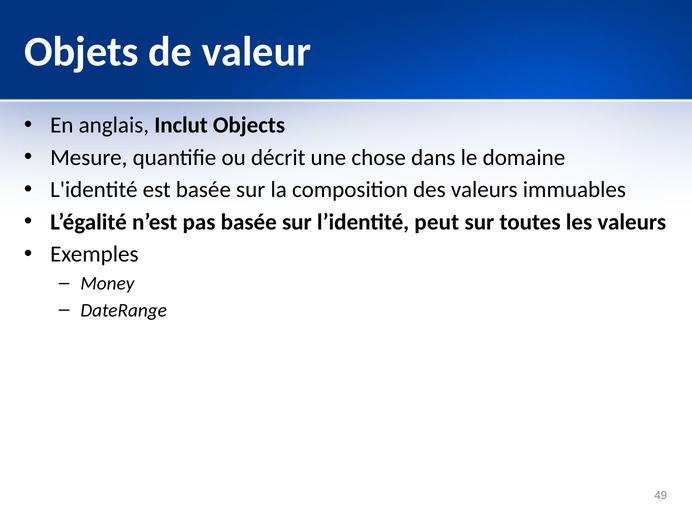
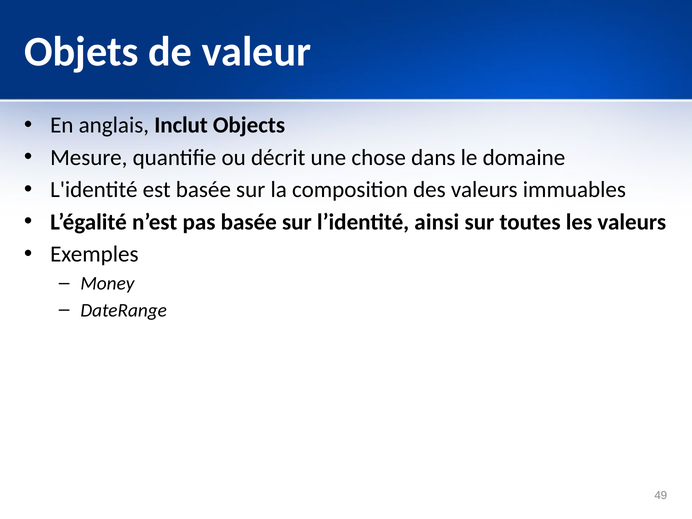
peut: peut -> ainsi (437, 222)
